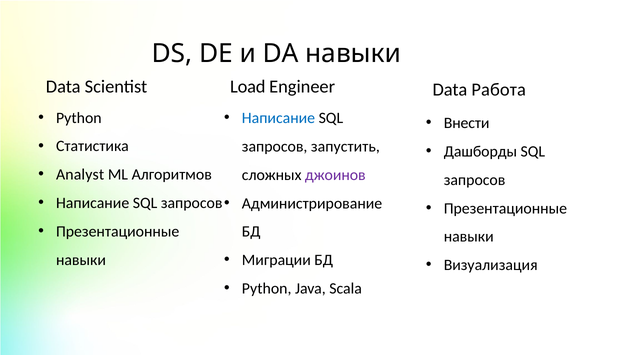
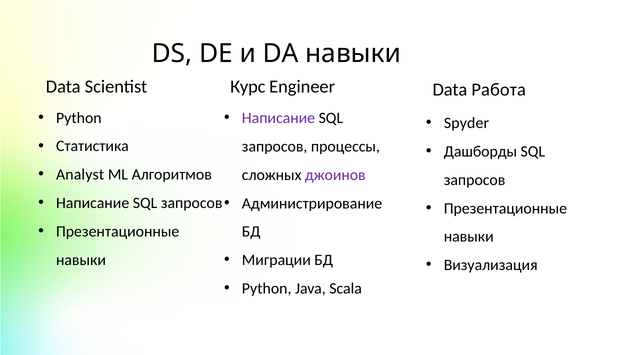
Load: Load -> Курс (248, 87)
Написание colour: blue -> purple (278, 118)
Внести: Внести -> Spyder (467, 123)
запустить: запустить -> процессы (345, 147)
